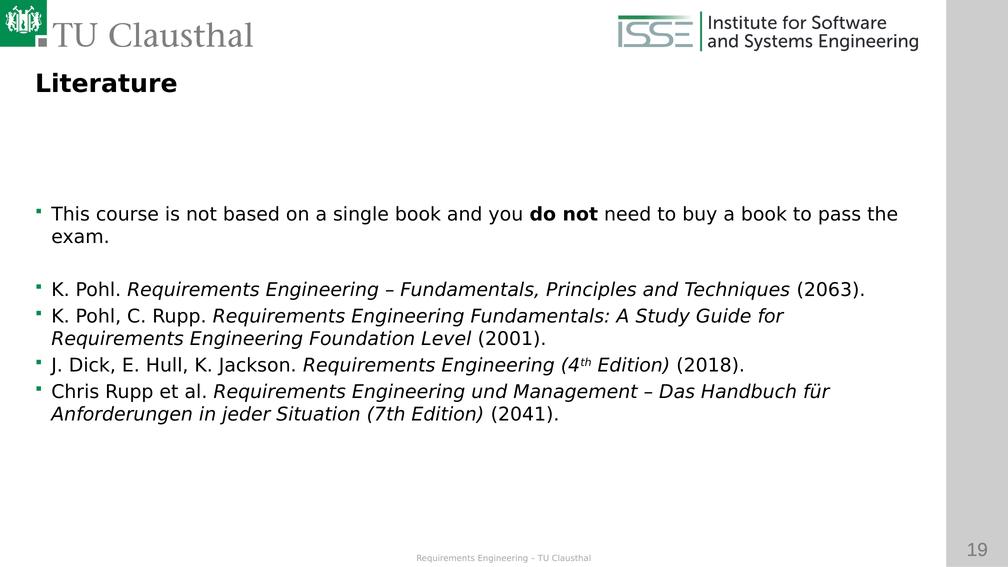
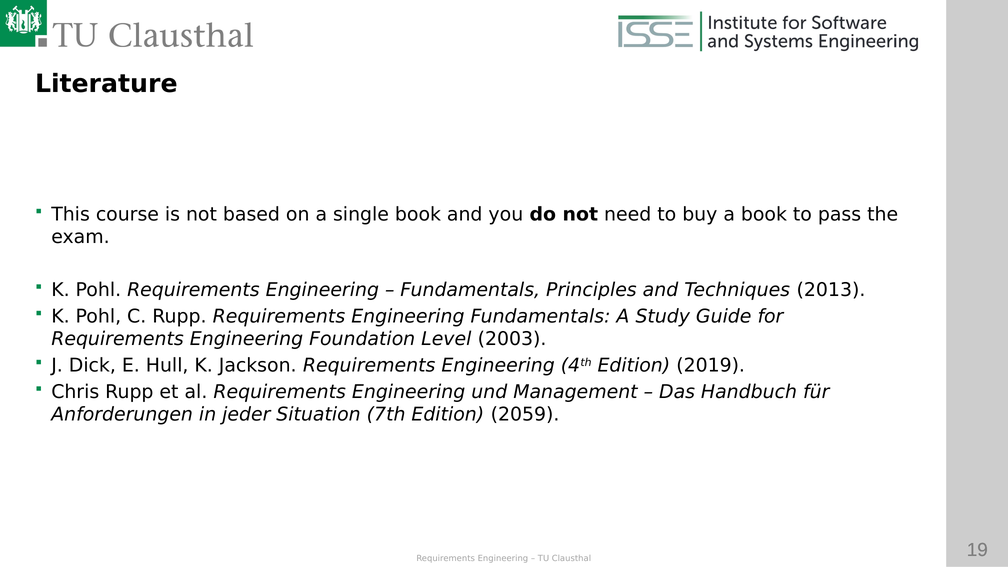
2063: 2063 -> 2013 (831, 290)
2001: 2001 -> 2003 (512, 339)
2018: 2018 -> 2019 (711, 366)
2041: 2041 -> 2059 (525, 415)
